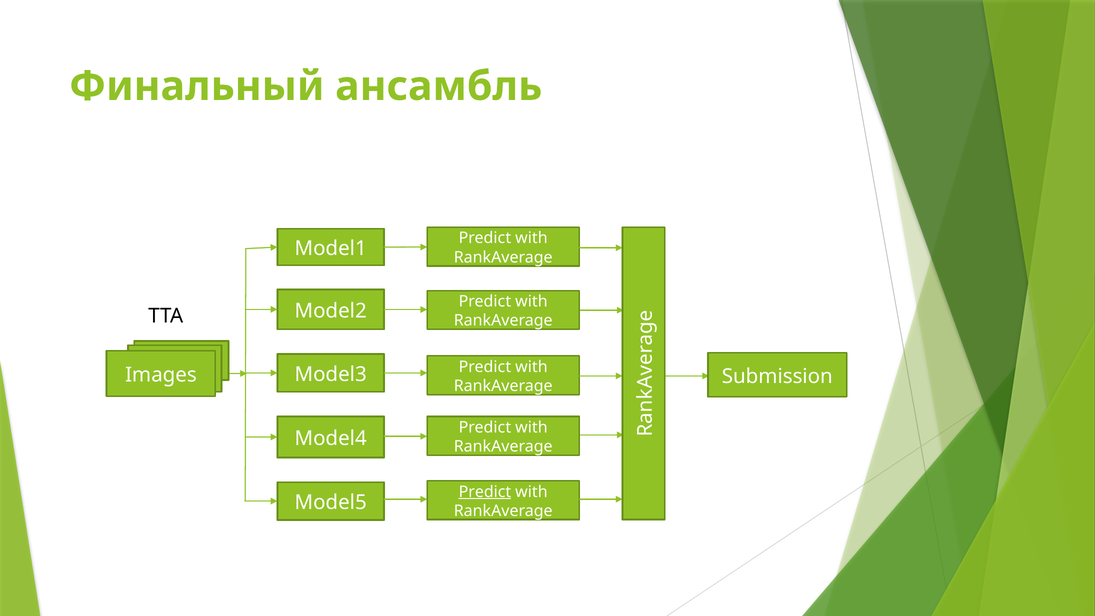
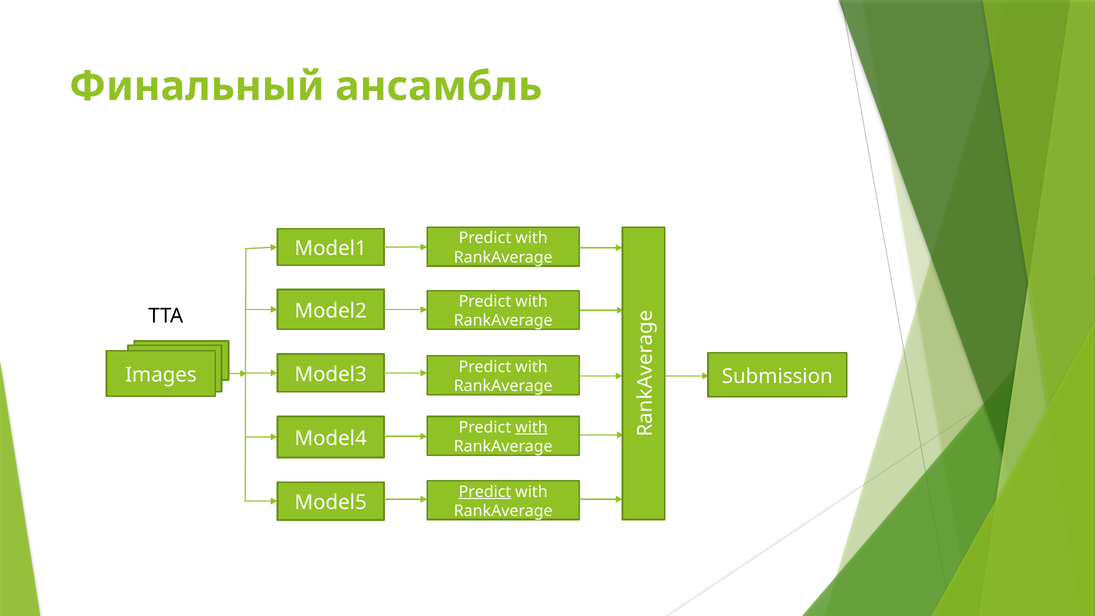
with underline: none -> present (531, 427)
